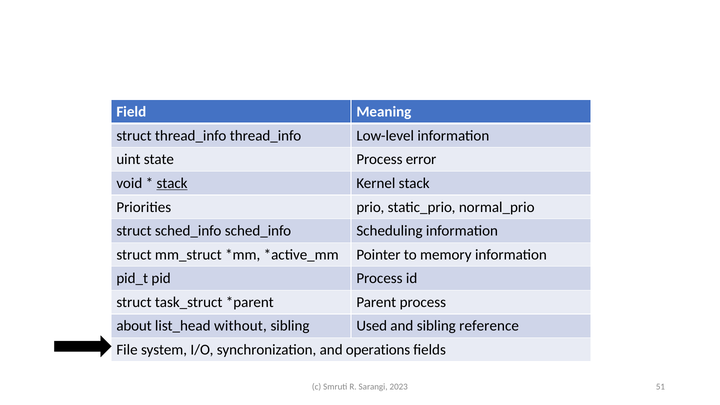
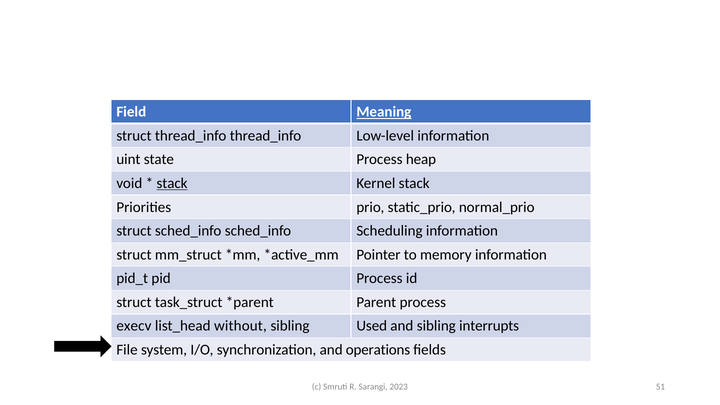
Meaning underline: none -> present (384, 112)
error: error -> heap (421, 159)
about: about -> execv (134, 326)
reference: reference -> interrupts (489, 326)
